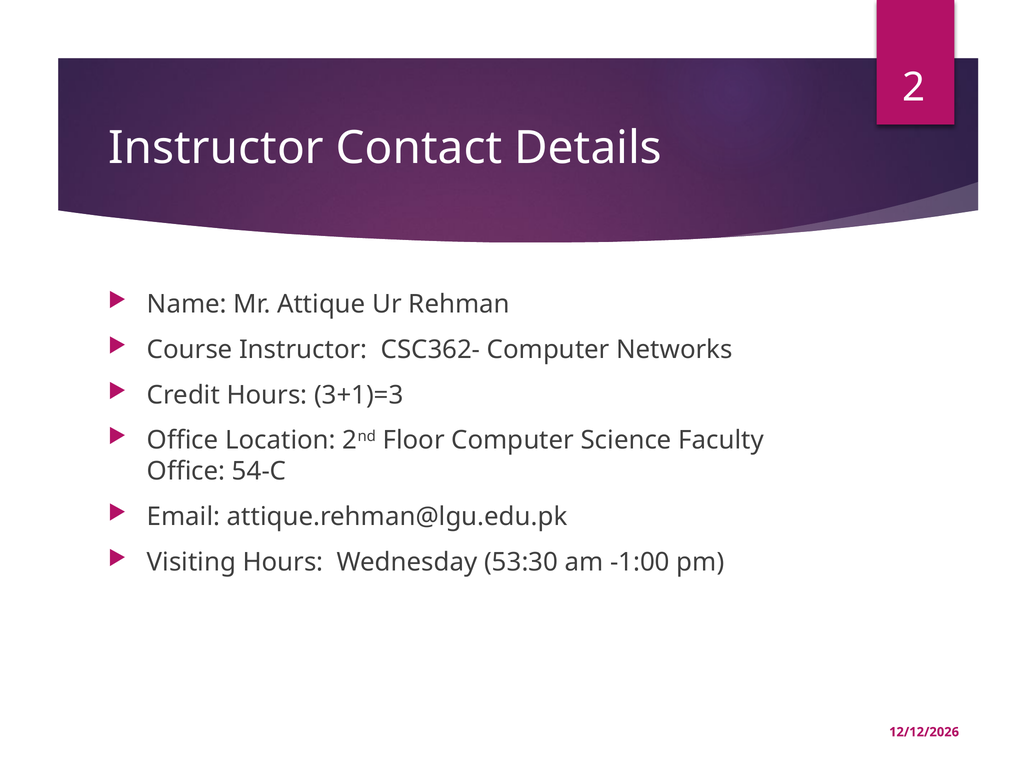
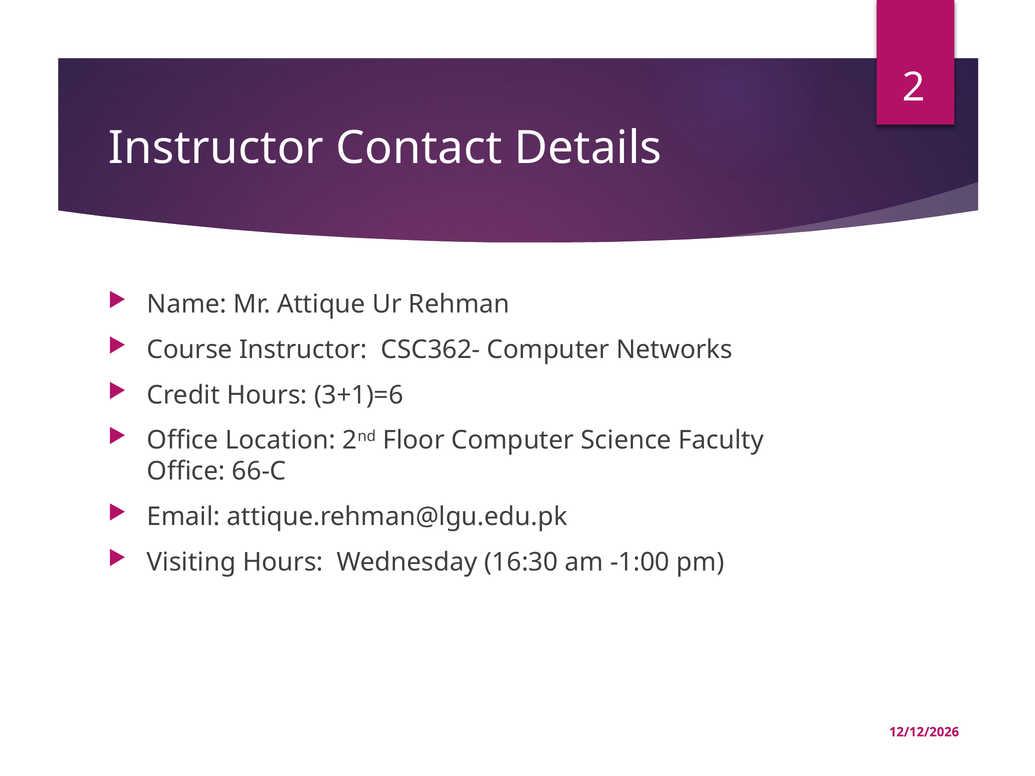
3+1)=3: 3+1)=3 -> 3+1)=6 (359, 395)
54-C: 54-C -> 66-C (259, 472)
53:30: 53:30 -> 16:30 (521, 562)
